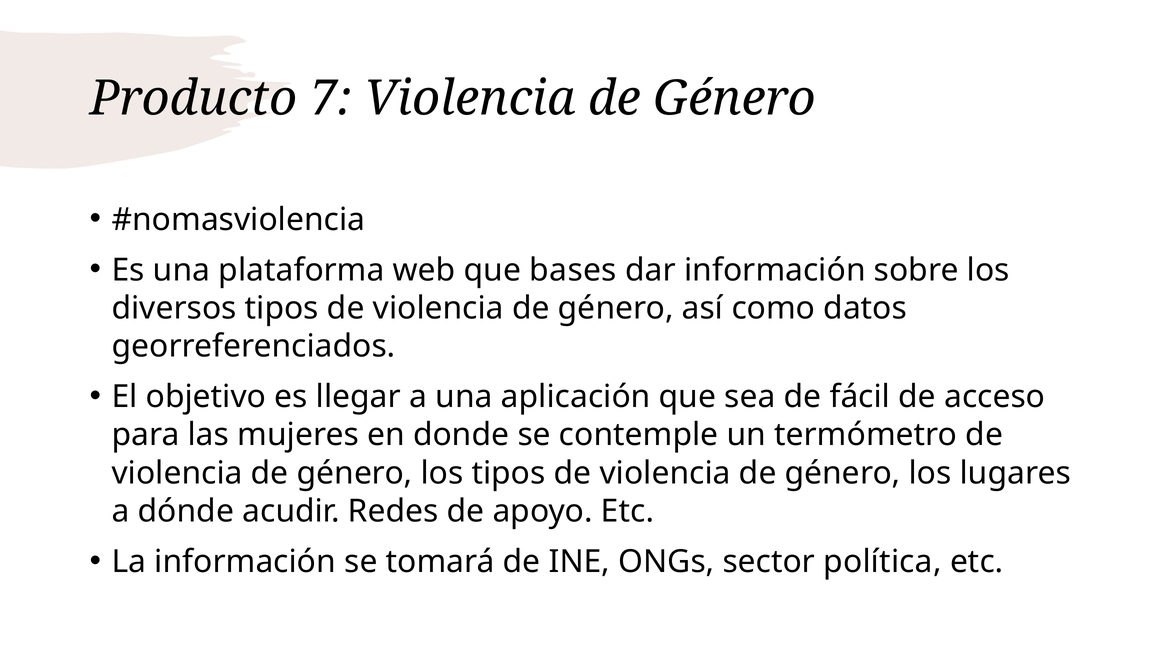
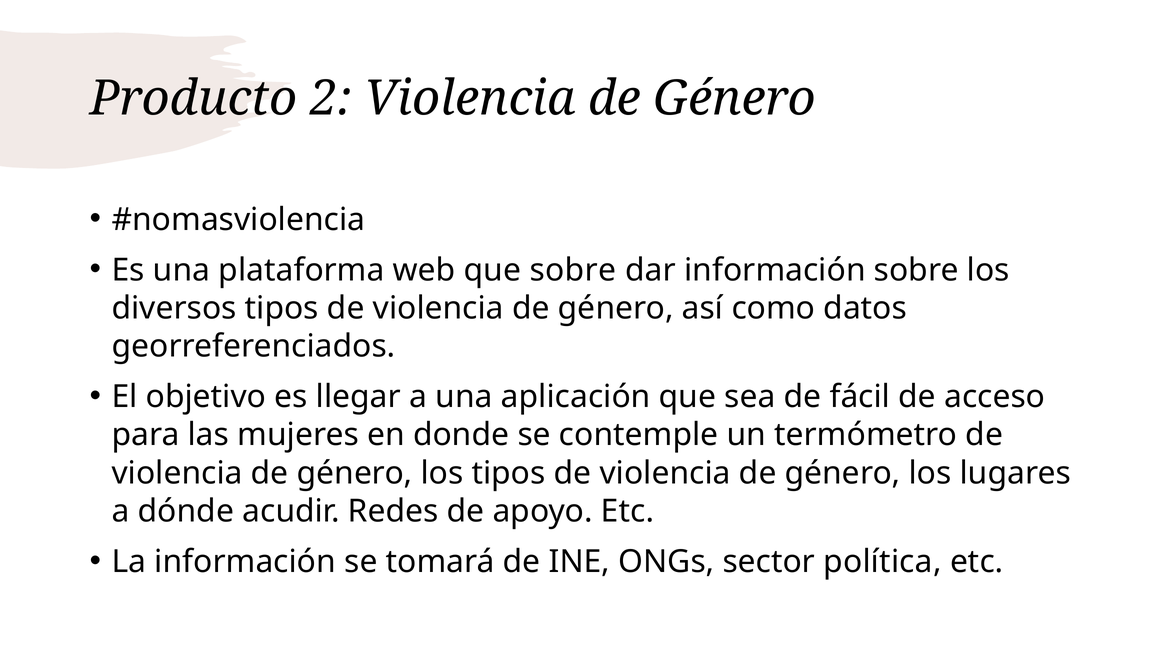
7: 7 -> 2 (331, 99)
que bases: bases -> sobre (573, 270)
